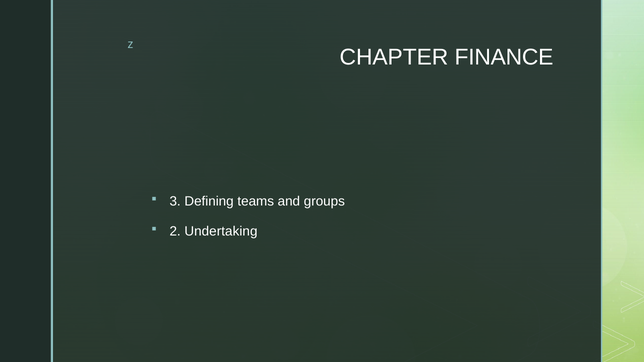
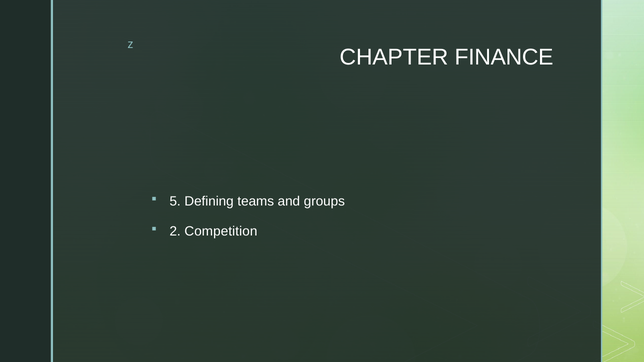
3: 3 -> 5 (175, 201)
Undertaking: Undertaking -> Competition (221, 232)
